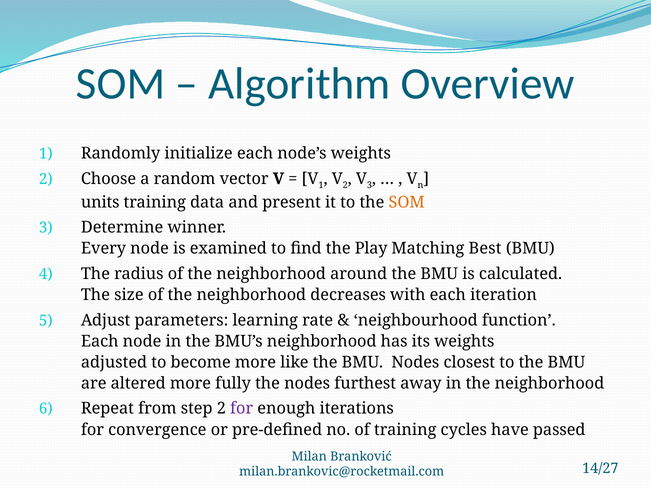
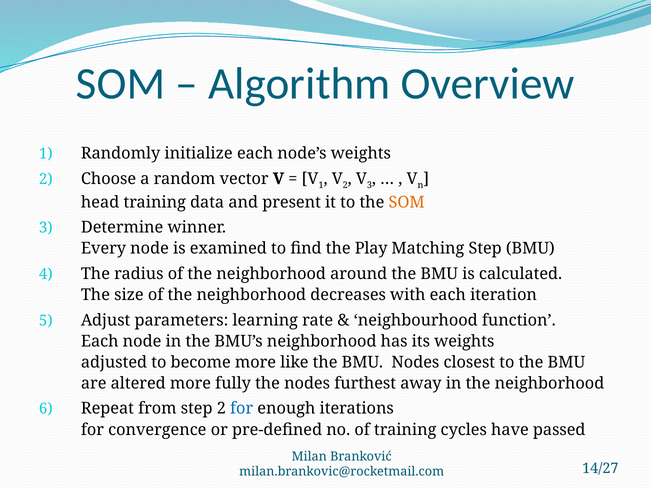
units: units -> head (100, 202)
Matching Best: Best -> Step (485, 249)
for colour: purple -> blue (242, 409)
